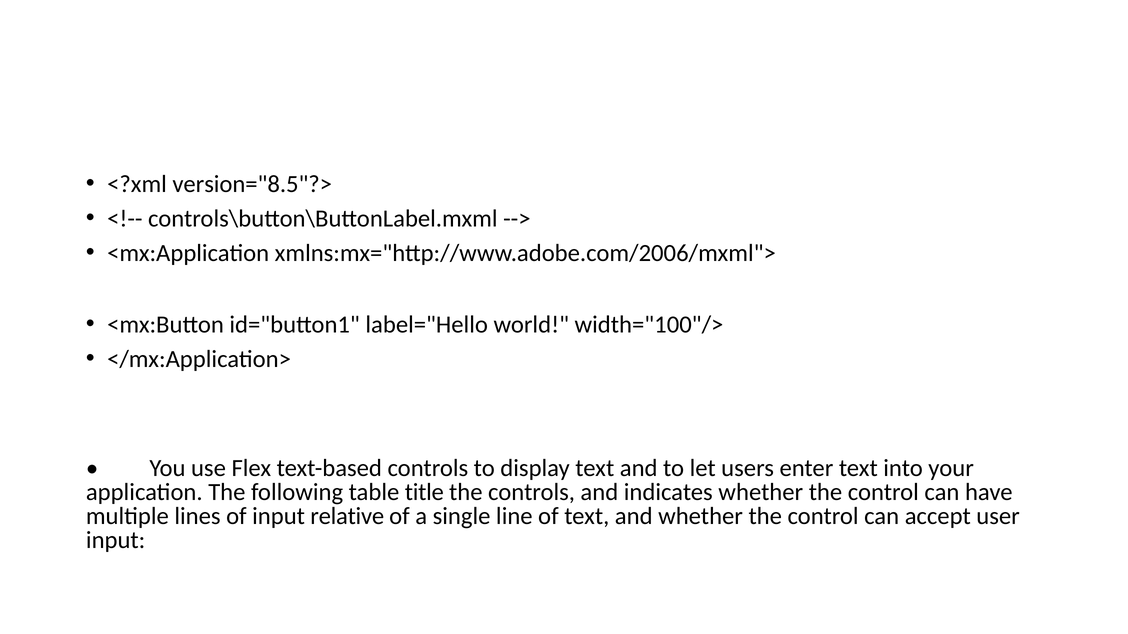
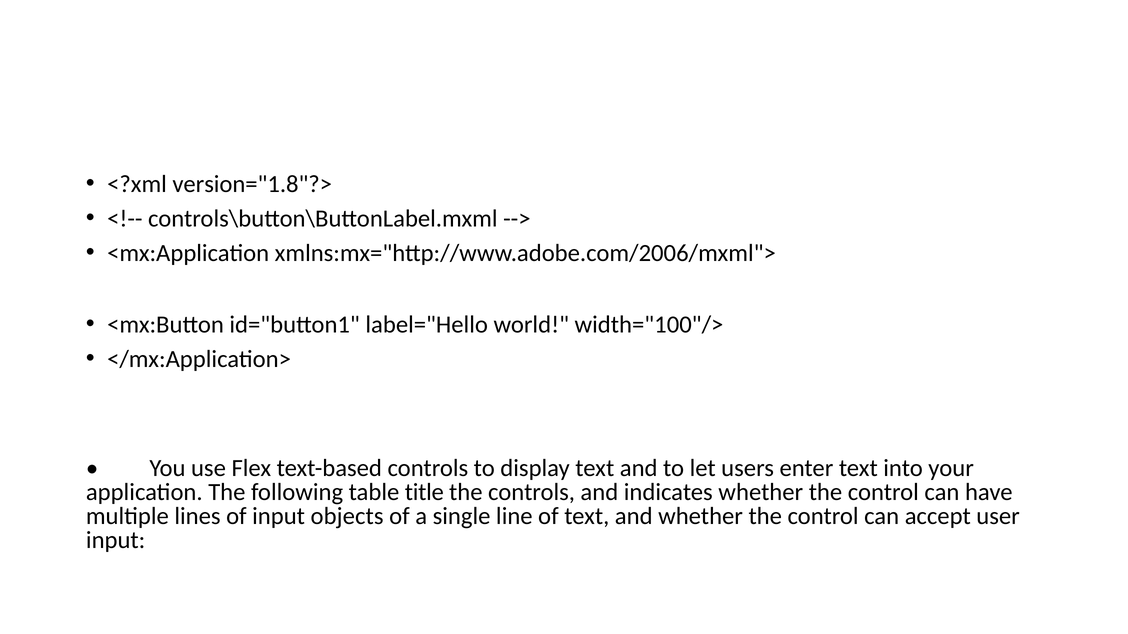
version="8.5"?>: version="8.5"?> -> version="1.8"?> (252, 184)
relative: relative -> objects (347, 516)
